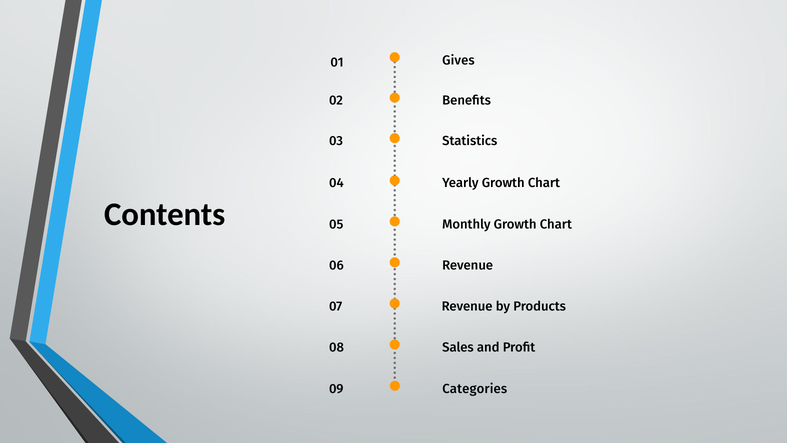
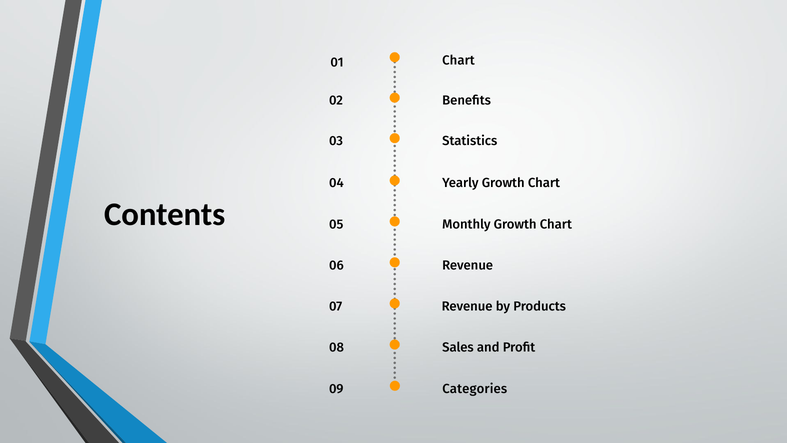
Gives: Gives -> Chart (459, 60)
